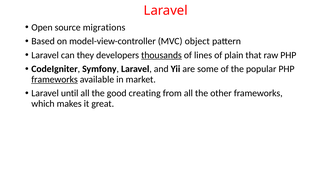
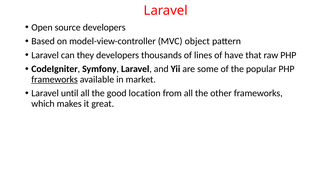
source migrations: migrations -> developers (104, 27)
thousands underline: present -> none (161, 55)
plain: plain -> have (234, 55)
creating: creating -> location (145, 93)
